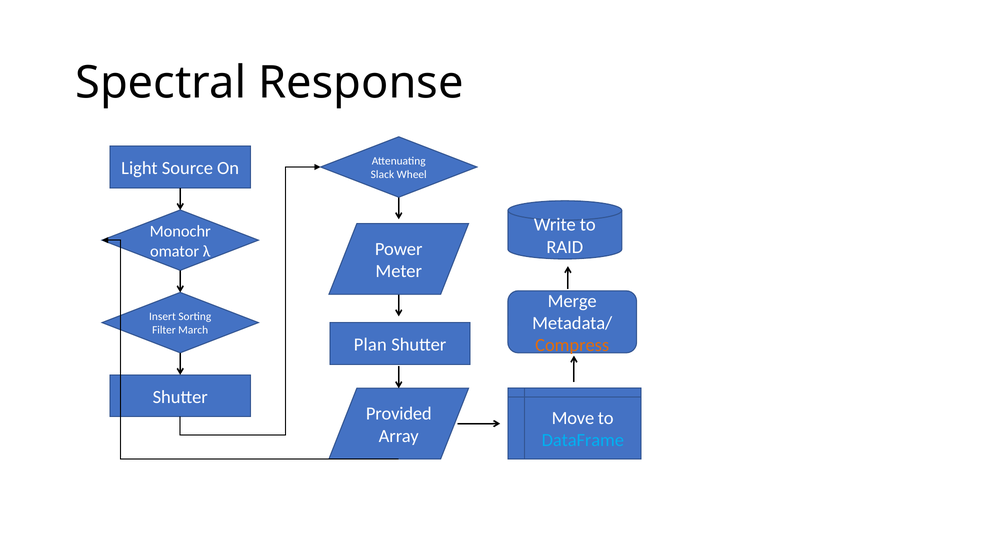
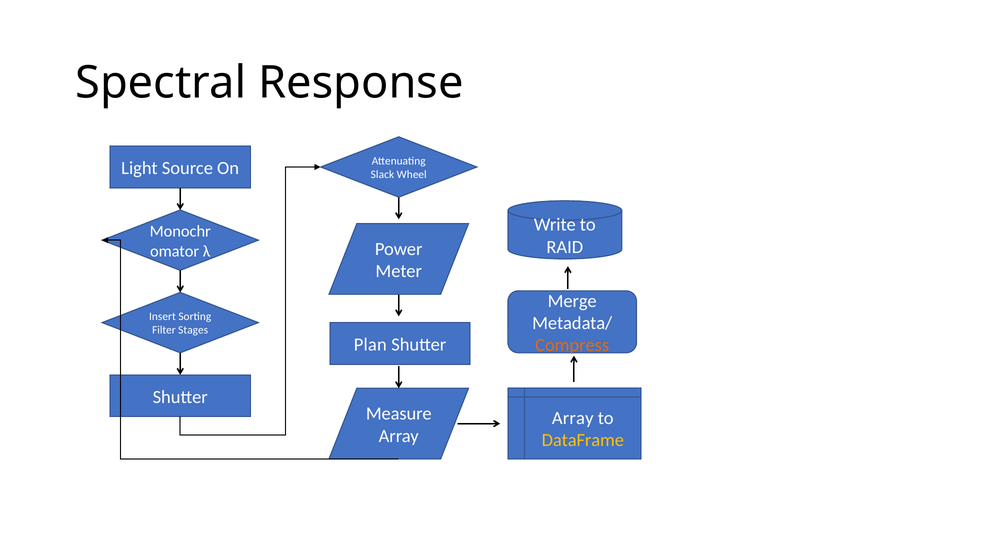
March: March -> Stages (193, 330)
Provided: Provided -> Measure (399, 414)
Move: Move -> Array (573, 418)
DataFrame colour: light blue -> yellow (583, 441)
